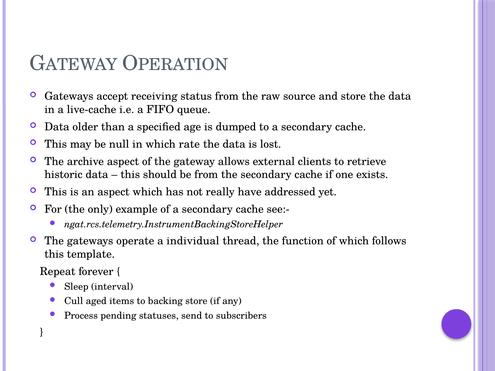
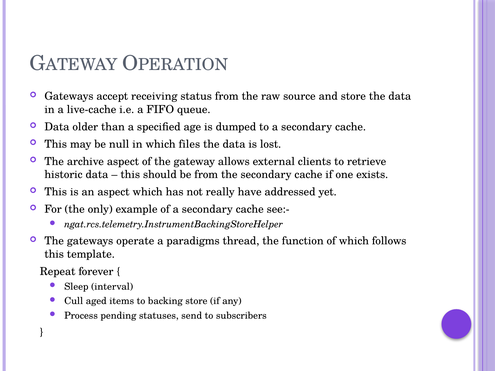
rate: rate -> files (189, 144)
individual: individual -> paradigms (193, 241)
